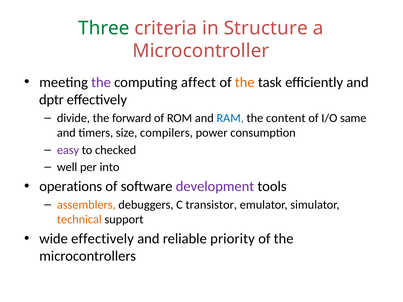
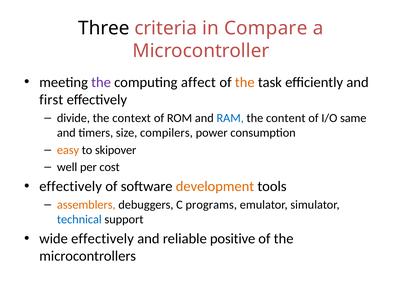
Three colour: green -> black (104, 28)
Structure: Structure -> Compare (266, 28)
dptr: dptr -> first (51, 100)
forward: forward -> context (132, 118)
easy colour: purple -> orange (68, 150)
checked: checked -> skipover (116, 150)
into: into -> cost (110, 167)
operations: operations -> effectively (71, 187)
development colour: purple -> orange (215, 187)
transistor: transistor -> programs (211, 205)
technical colour: orange -> blue (79, 220)
priority: priority -> positive (233, 239)
